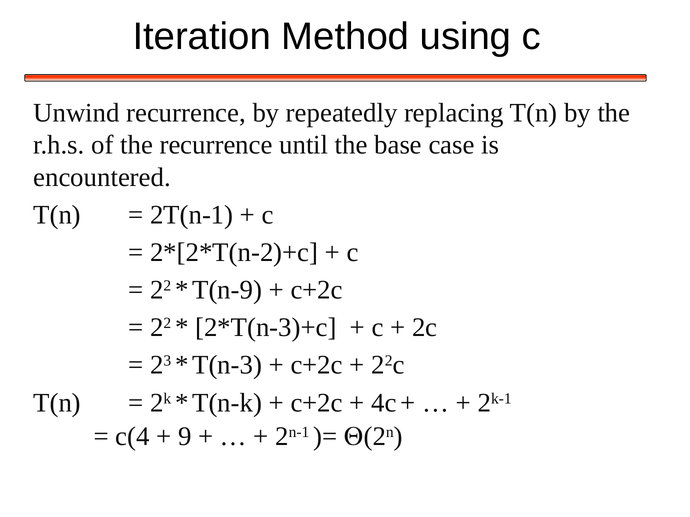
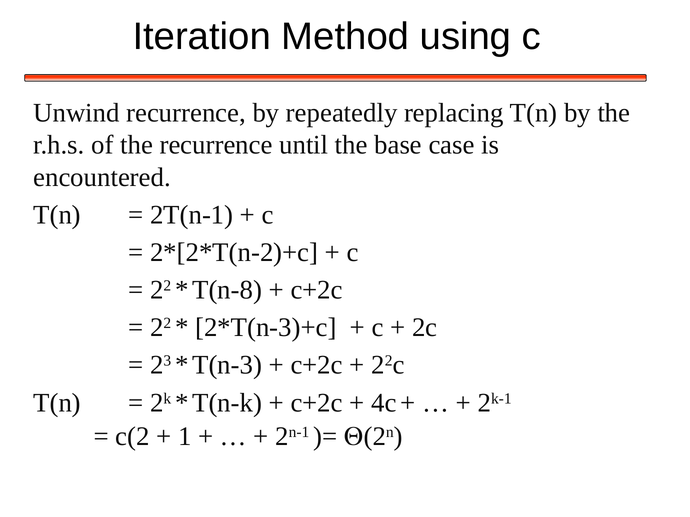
T(n-9: T(n-9 -> T(n-8 (227, 290)
c(4: c(4 -> c(2 (132, 437)
9: 9 -> 1 (185, 437)
